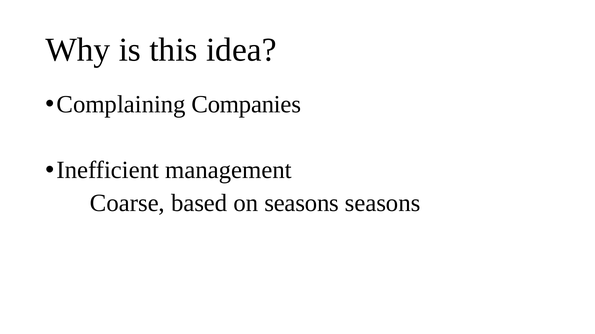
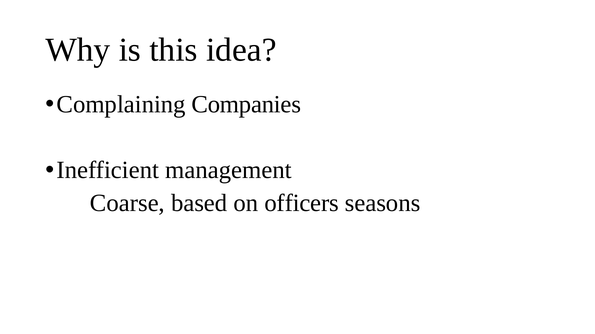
on seasons: seasons -> officers (302, 203)
